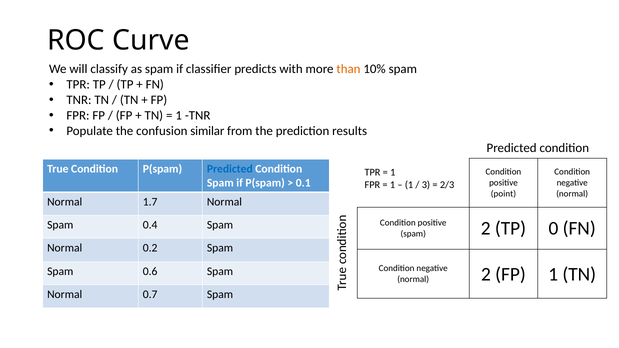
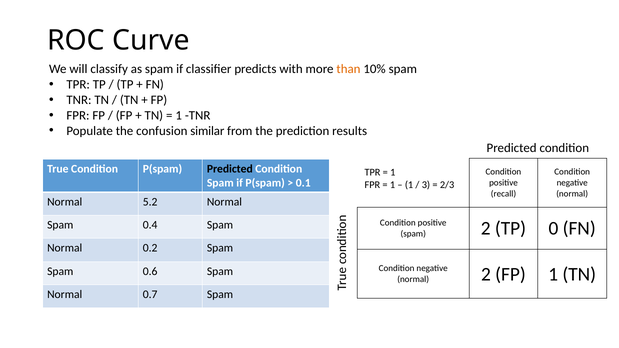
Predicted colour: blue -> black (230, 169)
point: point -> recall (503, 194)
1.7: 1.7 -> 5.2 (150, 202)
